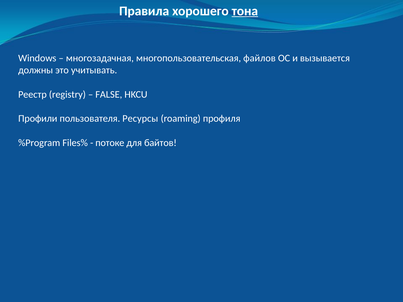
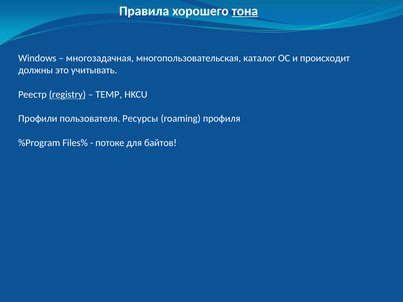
файлов: файлов -> каталог (260, 58)
вызывается: вызывается -> происходит (325, 58)
registry underline: none -> present (67, 95)
FALSE: FALSE -> TEMP (109, 95)
